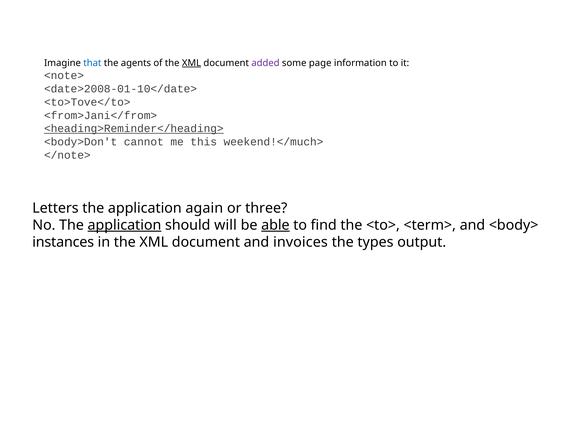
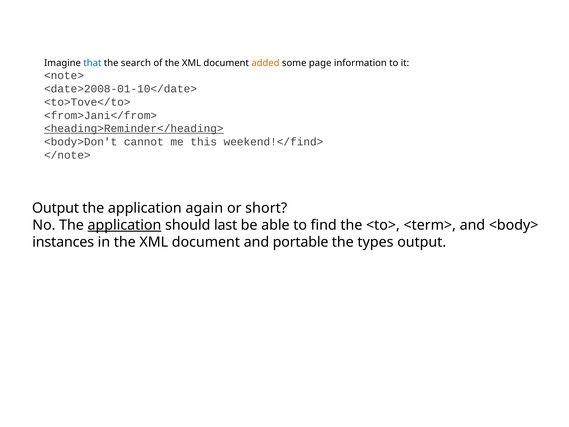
agents: agents -> search (136, 63)
XML underline: present -> none (192, 63)
added colour: purple -> orange (265, 63)
weekend!</much>: weekend!</much> -> weekend!</find> (273, 142)
Letters: Letters -> Output (56, 208)
three: three -> short (266, 208)
will: will -> last (226, 225)
able underline: present -> none (275, 225)
invoices: invoices -> portable (301, 242)
